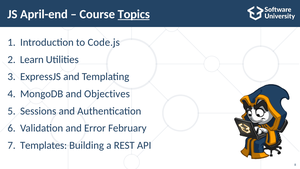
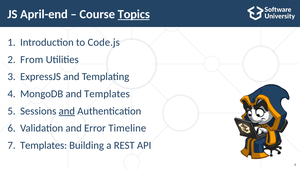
Learn: Learn -> From (32, 59)
and Objectives: Objectives -> Templates (107, 94)
and underline: none -> present (67, 111)
February: February -> Timeline (127, 128)
